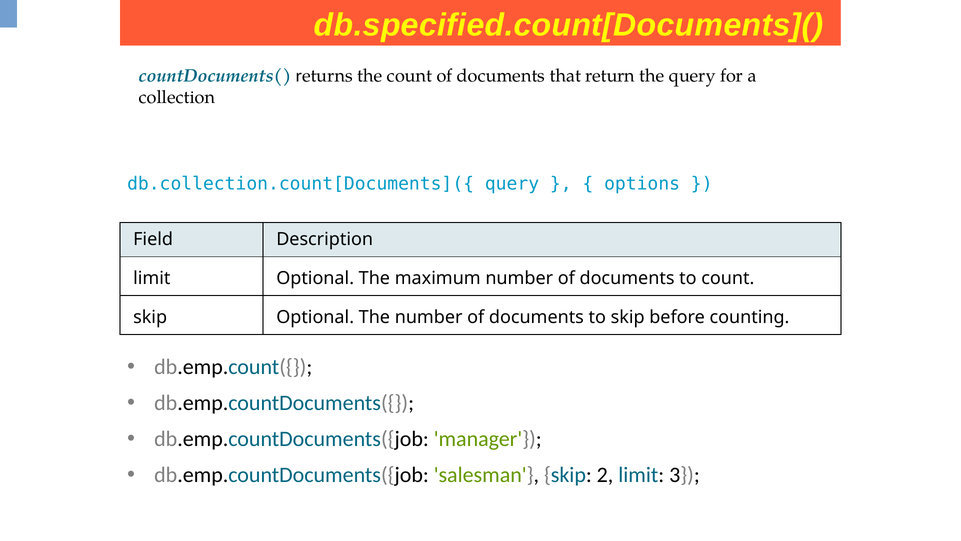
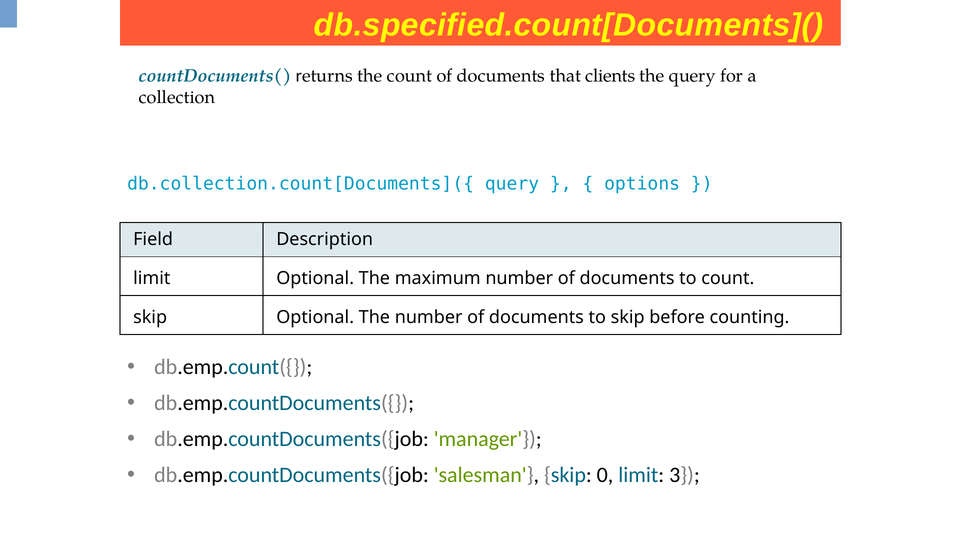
return: return -> clients (610, 76)
2: 2 -> 0 (605, 475)
